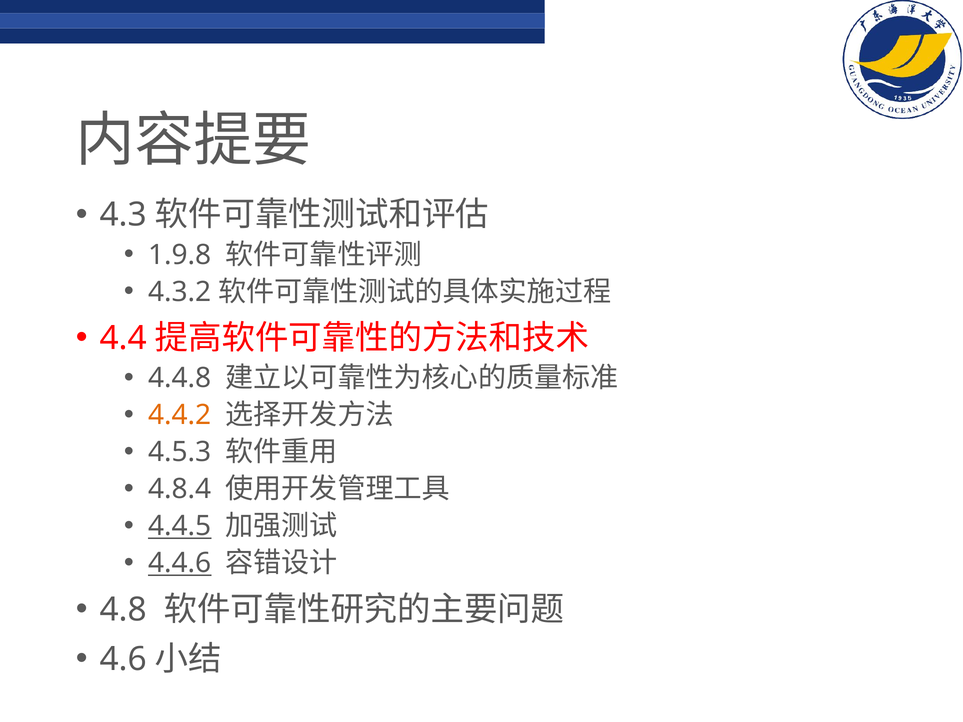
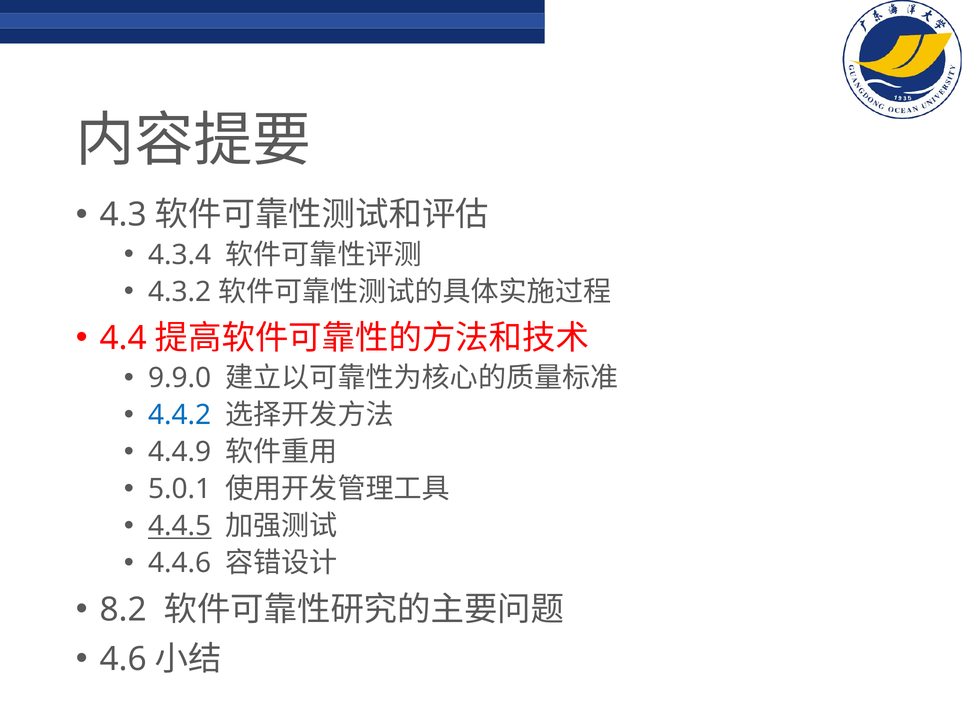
1.9.8: 1.9.8 -> 4.3.4 (180, 255)
4.4.8: 4.4.8 -> 9.9.0 (180, 378)
4.4.2 colour: orange -> blue (180, 415)
4.5.3: 4.5.3 -> 4.4.9 (180, 452)
4.8.4: 4.8.4 -> 5.0.1 (180, 489)
4.4.6 underline: present -> none (180, 563)
4.8: 4.8 -> 8.2 (123, 610)
